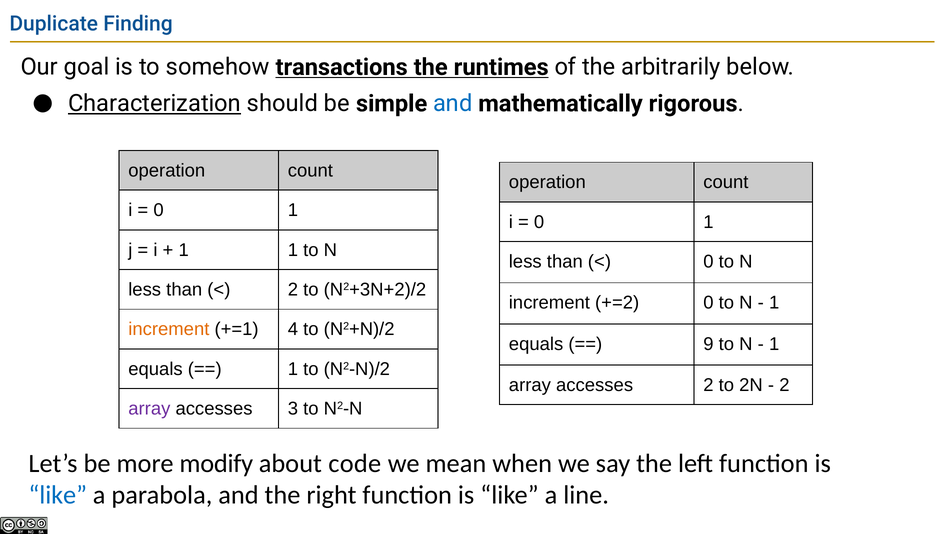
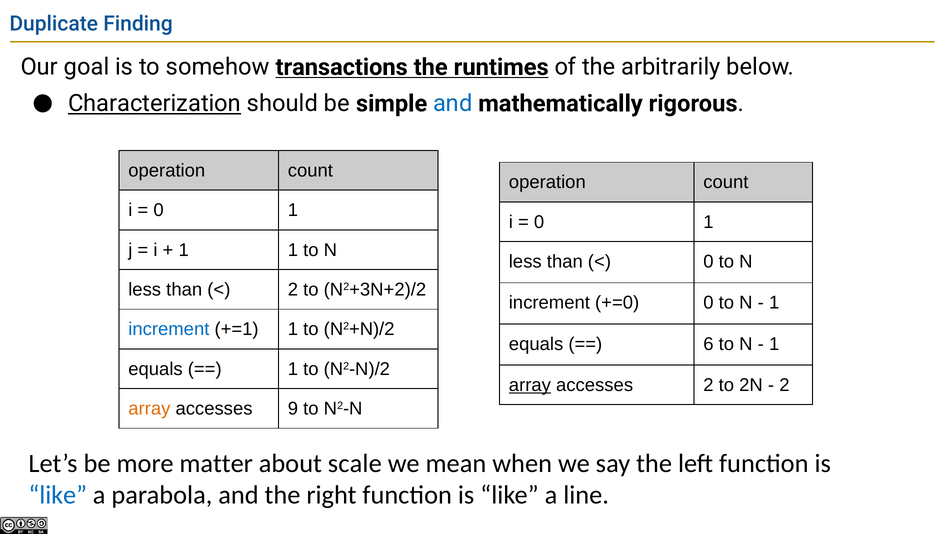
+=2: +=2 -> +=0 (617, 303)
increment colour: orange -> blue (169, 329)
+=1 4: 4 -> 1 (293, 329)
9: 9 -> 6 (708, 344)
array underline: none -> present (530, 385)
array colour: purple -> orange (149, 409)
3: 3 -> 9 (293, 409)
modify: modify -> matter (216, 463)
code: code -> scale (355, 463)
